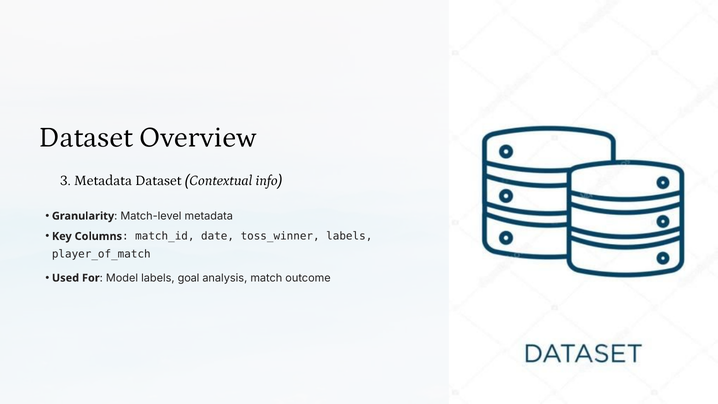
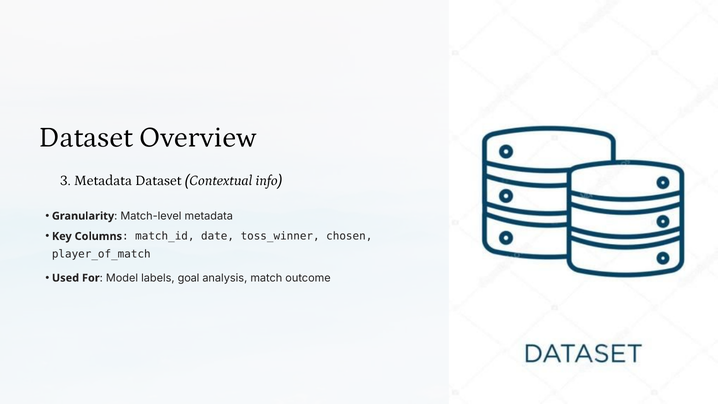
toss_winner labels: labels -> chosen (349, 236)
